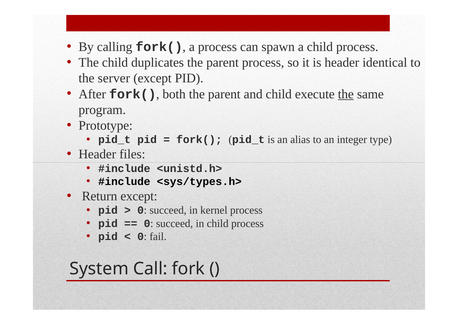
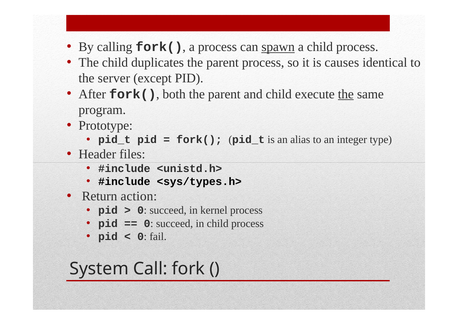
spawn underline: none -> present (278, 47)
is header: header -> causes (342, 63)
Return except: except -> action (139, 196)
